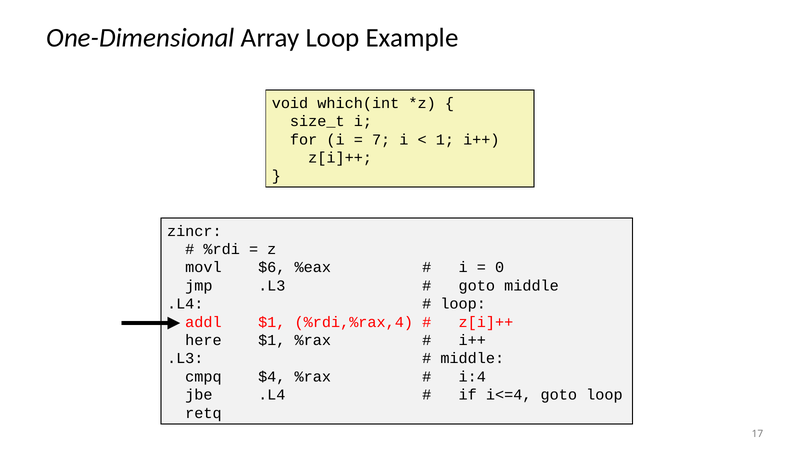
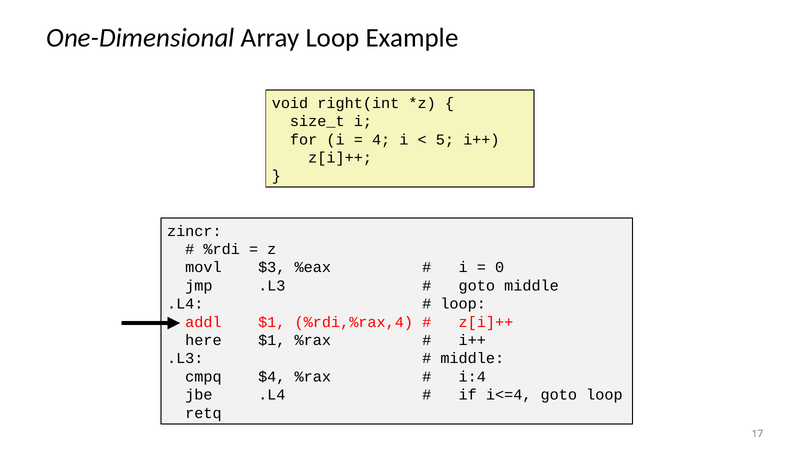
which(int: which(int -> right(int (358, 103)
7: 7 -> 4 (381, 140)
1: 1 -> 5 (445, 140)
$6: $6 -> $3 (272, 268)
